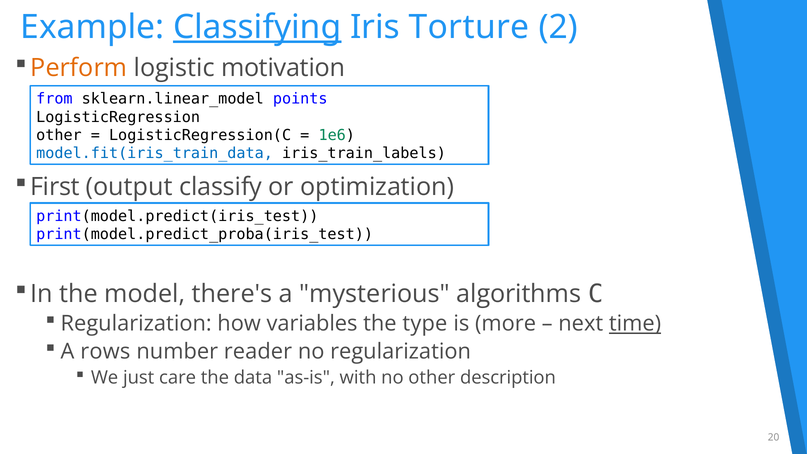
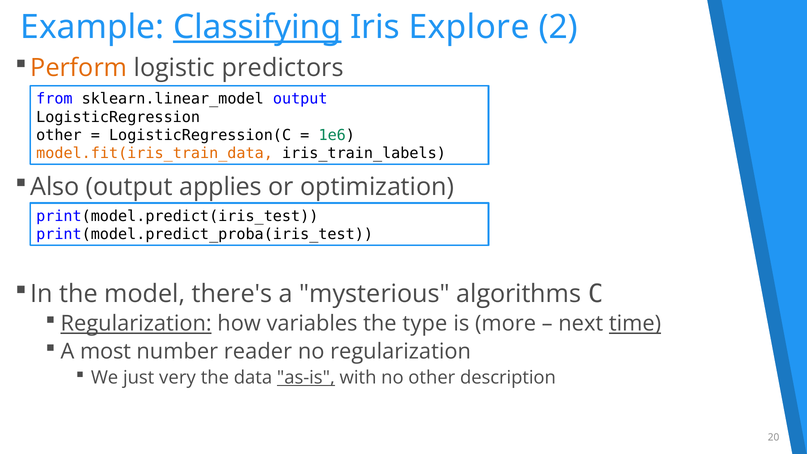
Torture: Torture -> Explore (469, 27)
motivation: motivation -> predictors (283, 68)
sklearn.linear_model points: points -> output (300, 99)
model.fit(iris_train_data colour: blue -> orange (155, 153)
First: First -> Also (55, 187)
classify: classify -> applies (221, 187)
Regularization underline: none -> present (136, 324)
rows: rows -> most (106, 352)
care: care -> very (177, 378)
as-is underline: none -> present (306, 378)
